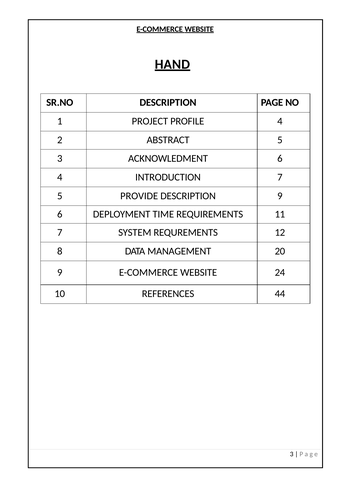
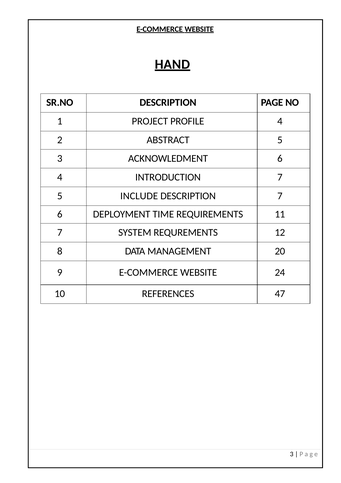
PROVIDE: PROVIDE -> INCLUDE (139, 196)
DESCRIPTION 9: 9 -> 7 (280, 196)
44: 44 -> 47 (280, 293)
